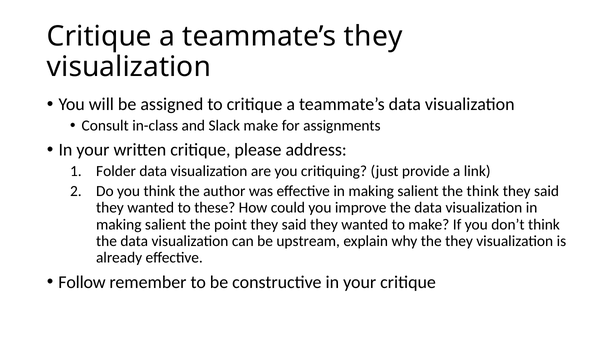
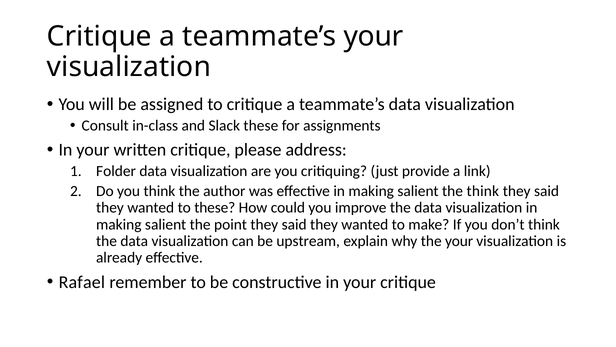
teammate’s they: they -> your (374, 37)
Slack make: make -> these (261, 125)
the they: they -> your (459, 241)
Follow: Follow -> Rafael (82, 282)
